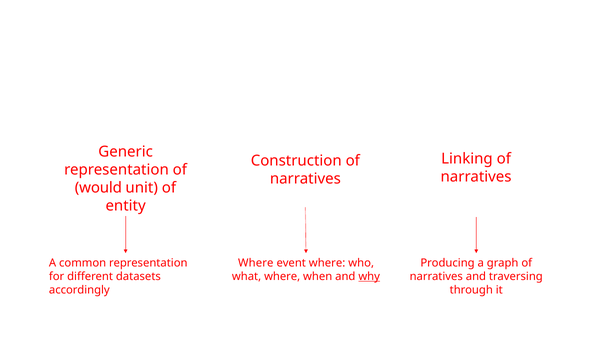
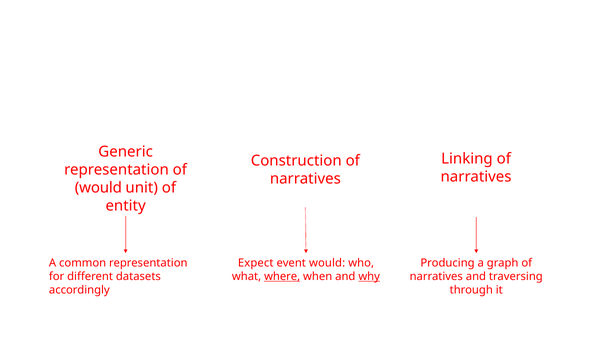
Where: Where -> Expect (256, 263)
event where: where -> would (327, 263)
where underline: none -> present (282, 276)
